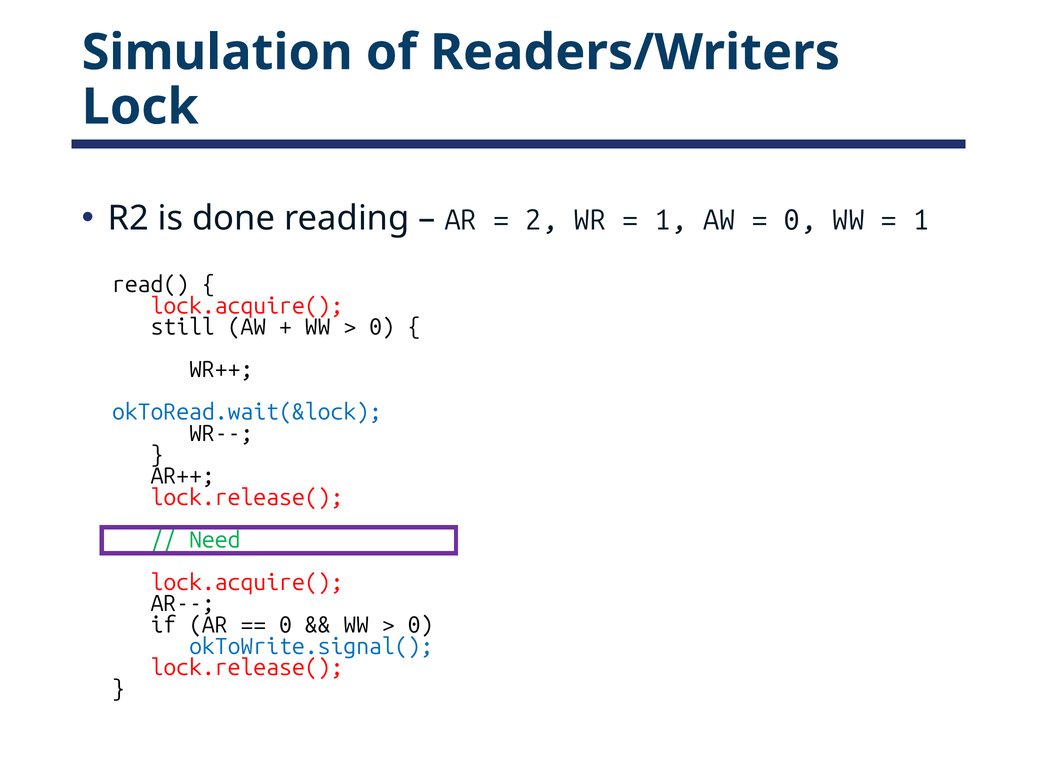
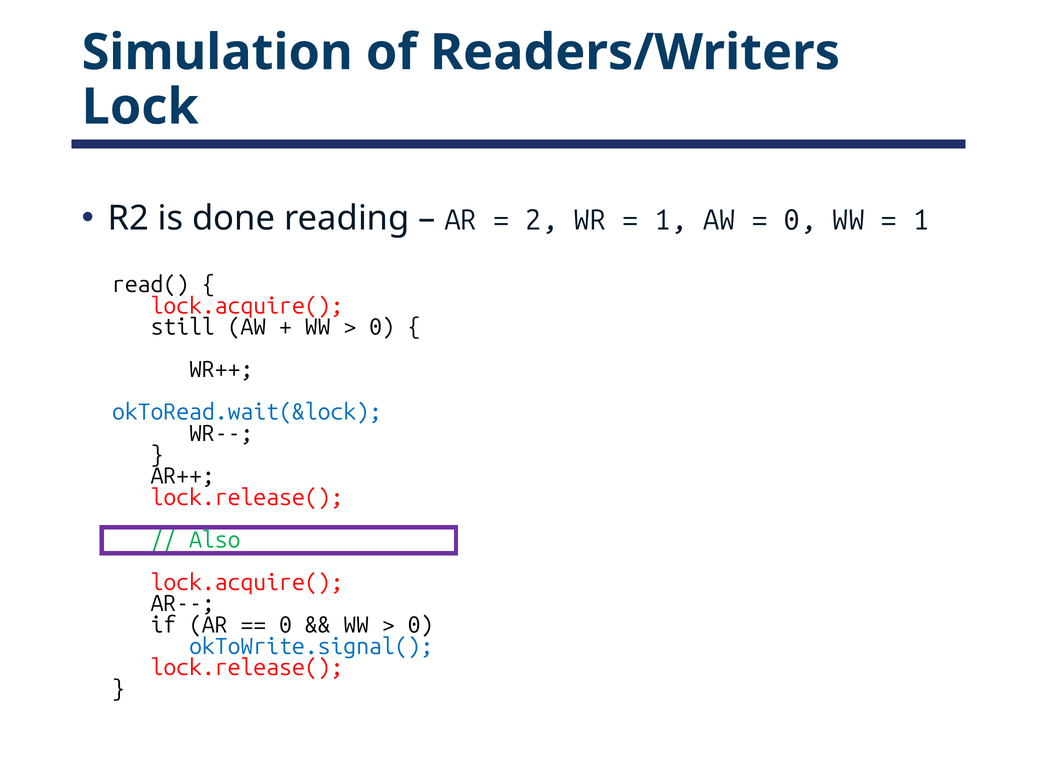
Need: Need -> Also (215, 540)
